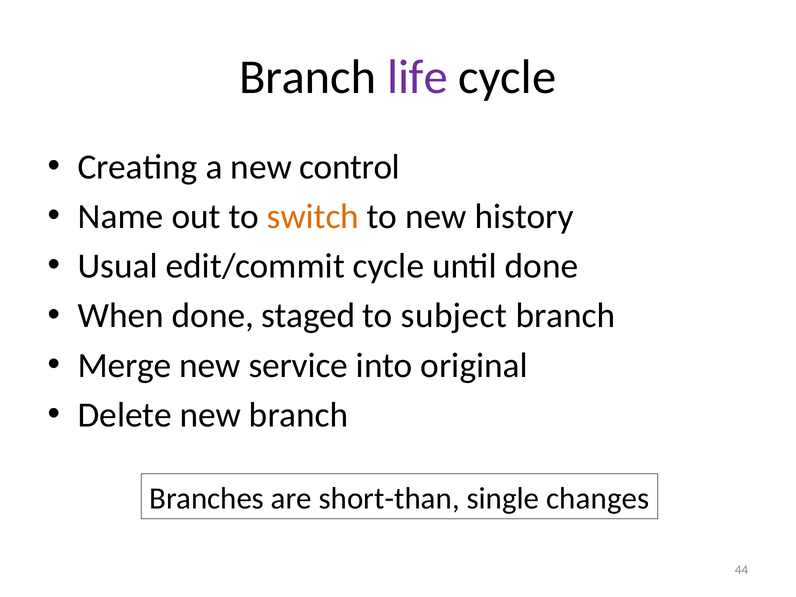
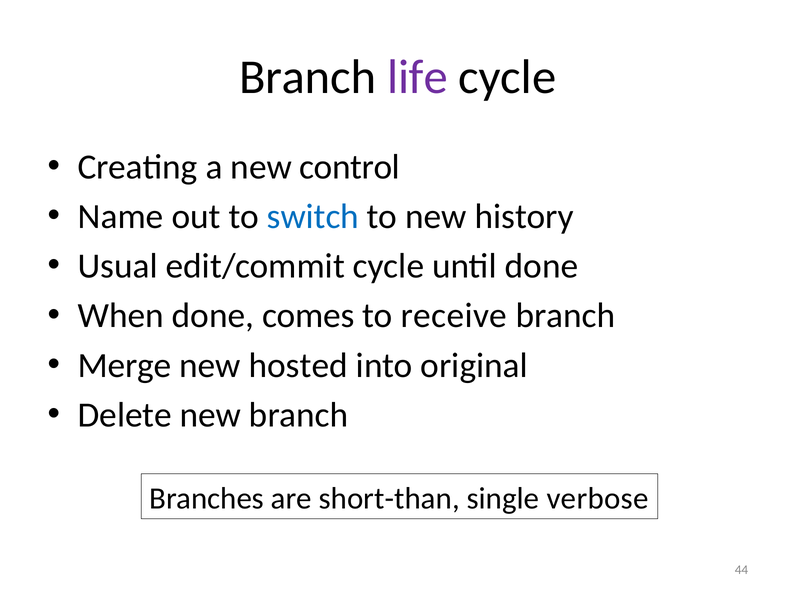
switch colour: orange -> blue (313, 217)
staged: staged -> comes (308, 316)
subject: subject -> receive (454, 316)
service: service -> hosted (298, 365)
changes: changes -> verbose (598, 499)
